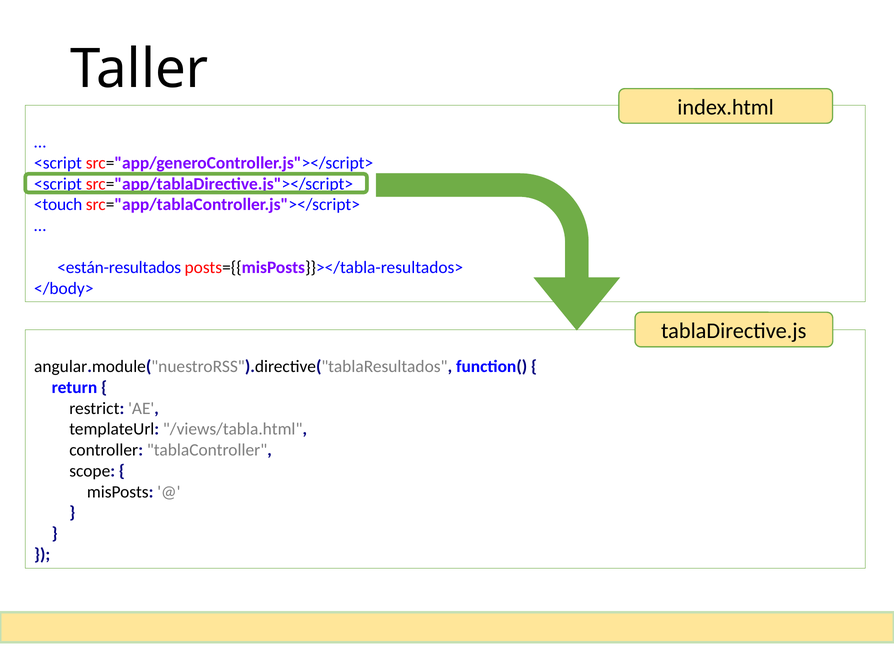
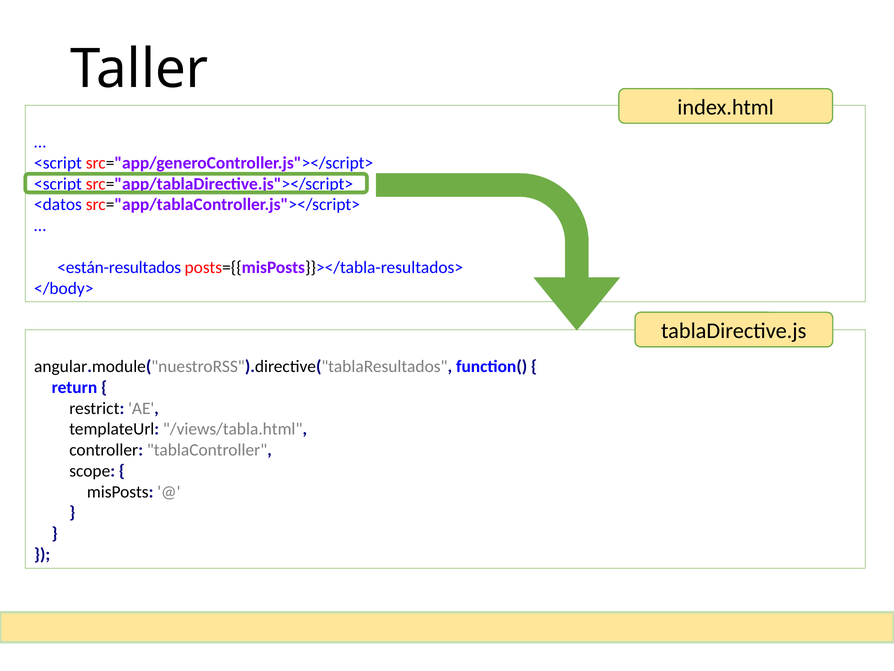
<touch: <touch -> <datos (58, 205)
